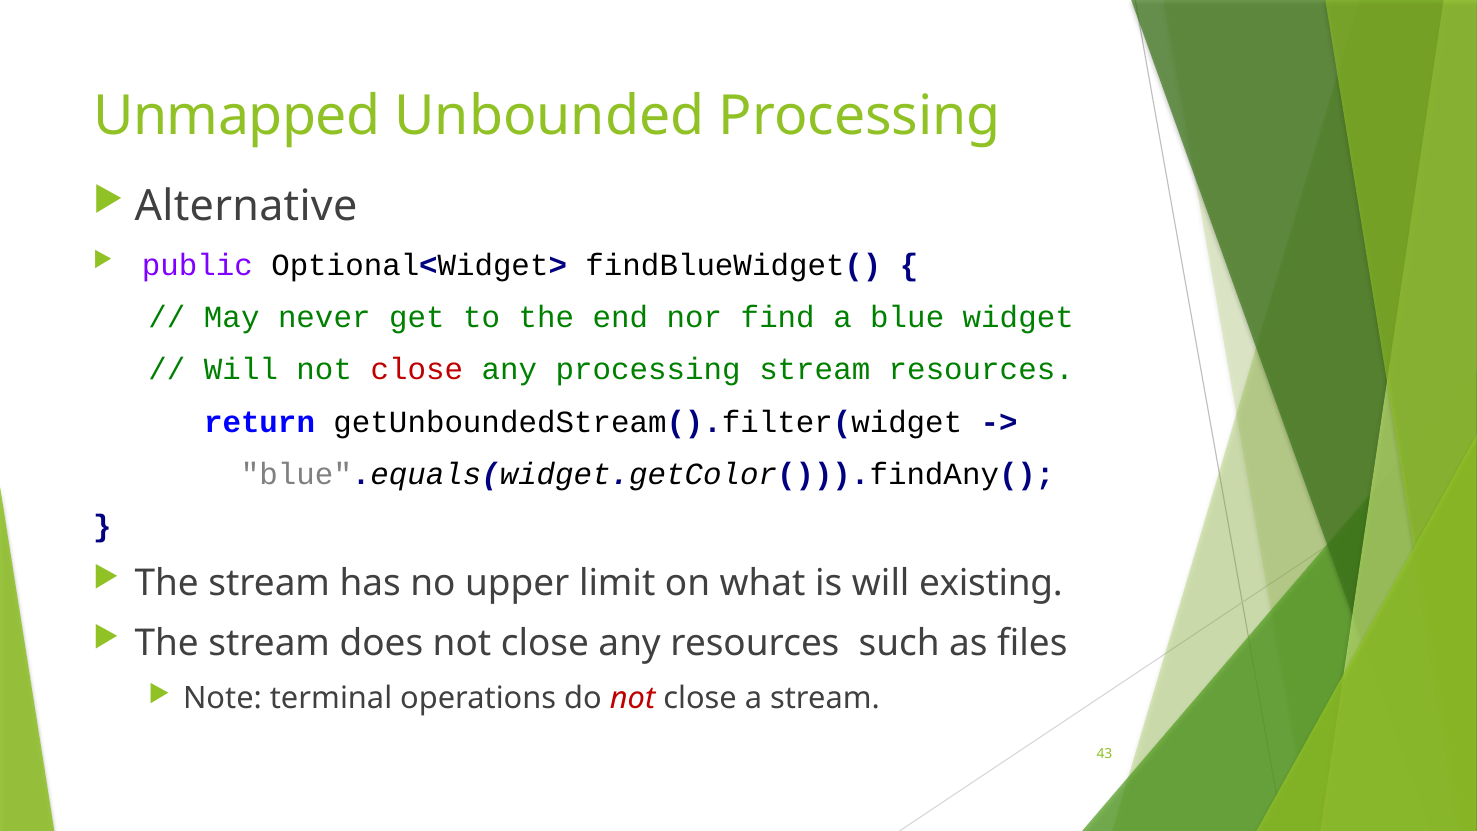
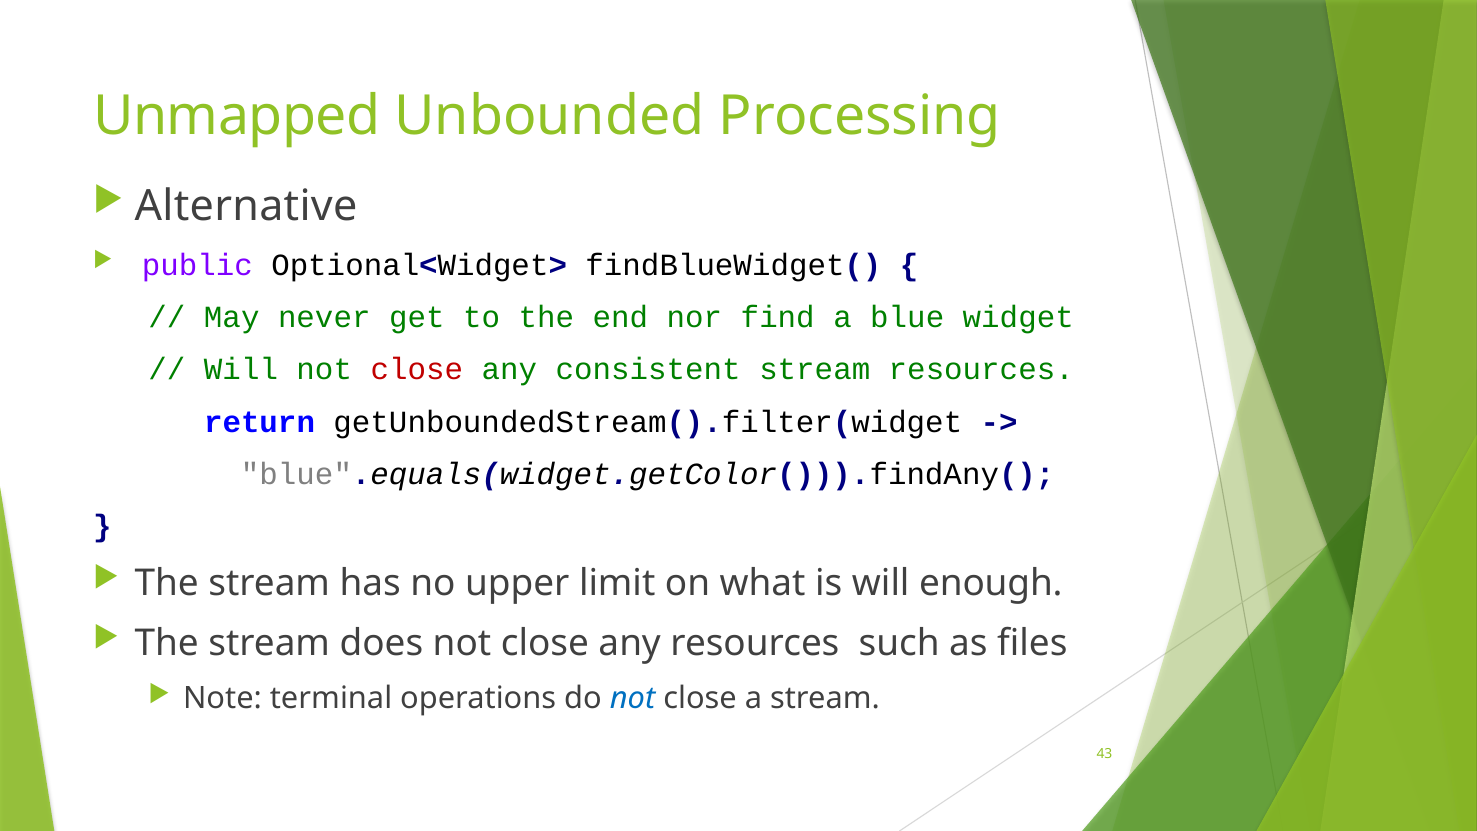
any processing: processing -> consistent (648, 370)
existing: existing -> enough (991, 583)
not colour: red -> blue (633, 698)
